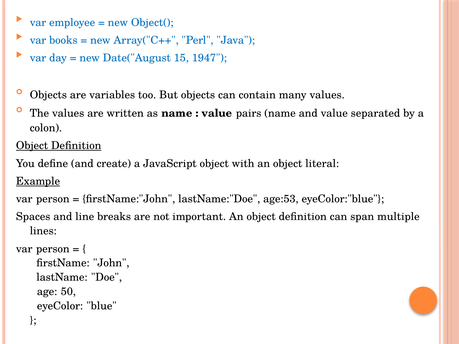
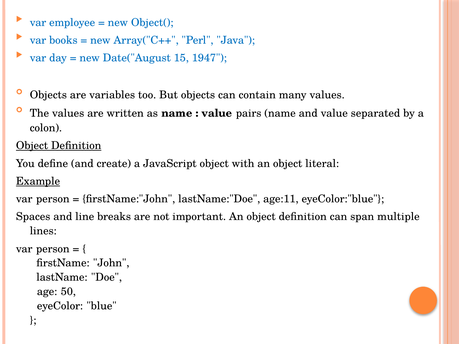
age:53: age:53 -> age:11 (281, 199)
